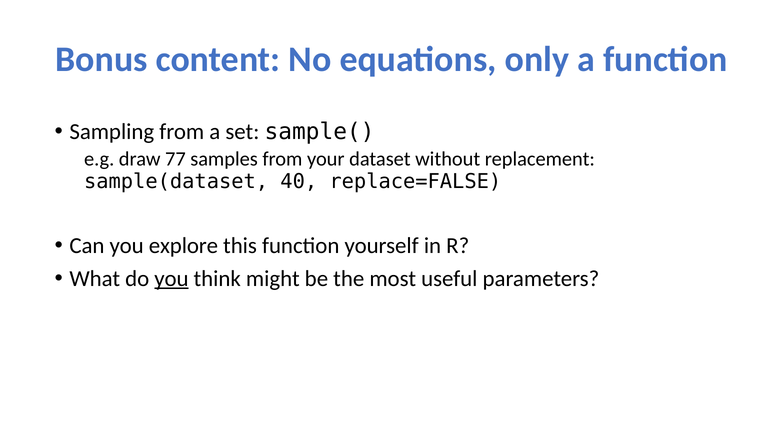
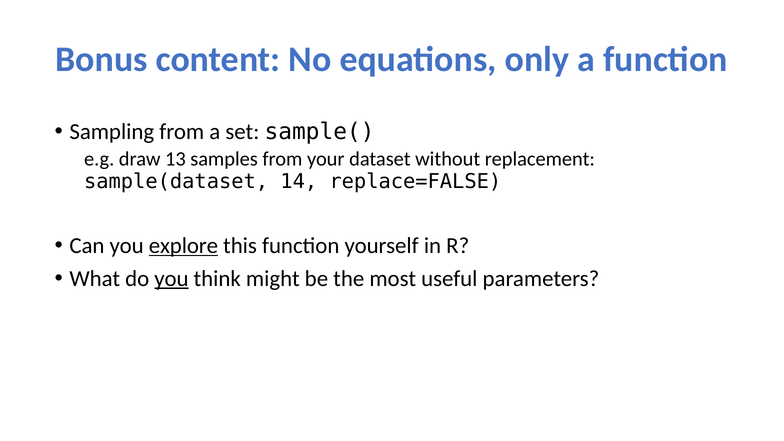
77: 77 -> 13 (175, 159)
40: 40 -> 14 (299, 181)
explore underline: none -> present (183, 246)
